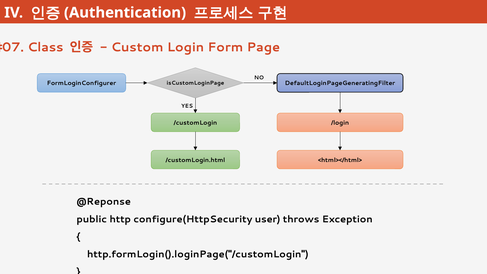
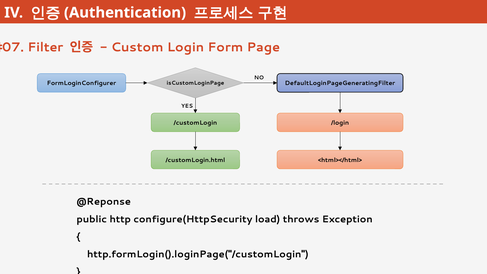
Class: Class -> Filter (45, 47)
user: user -> load (268, 219)
